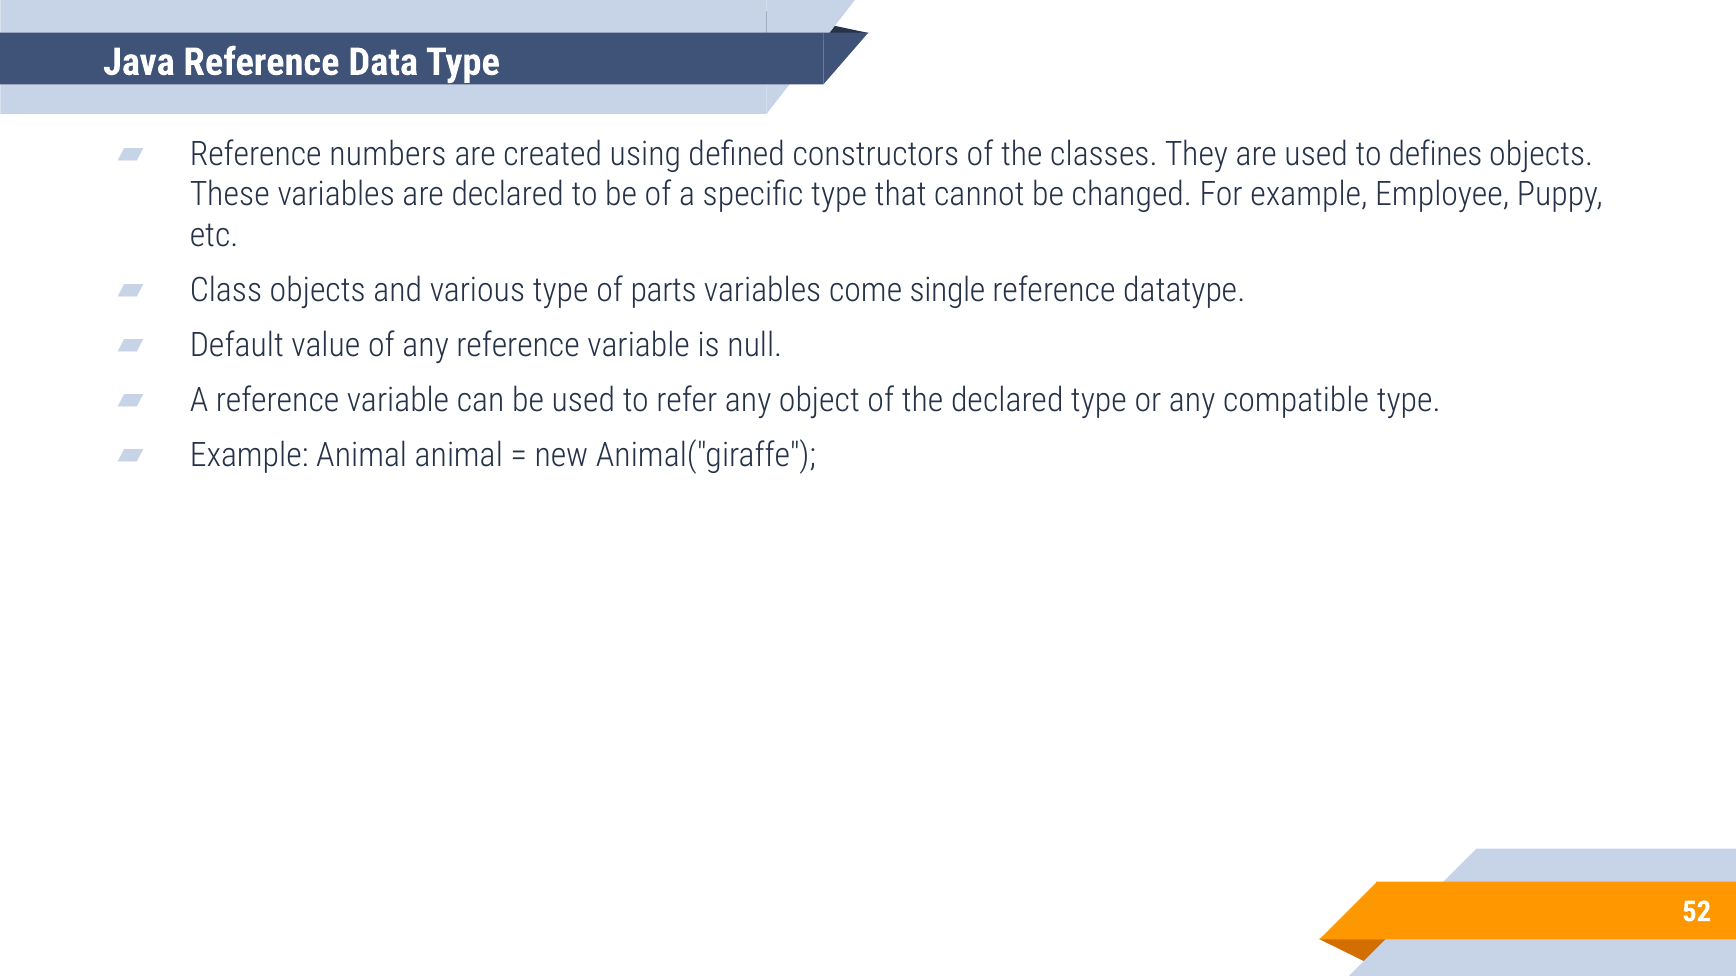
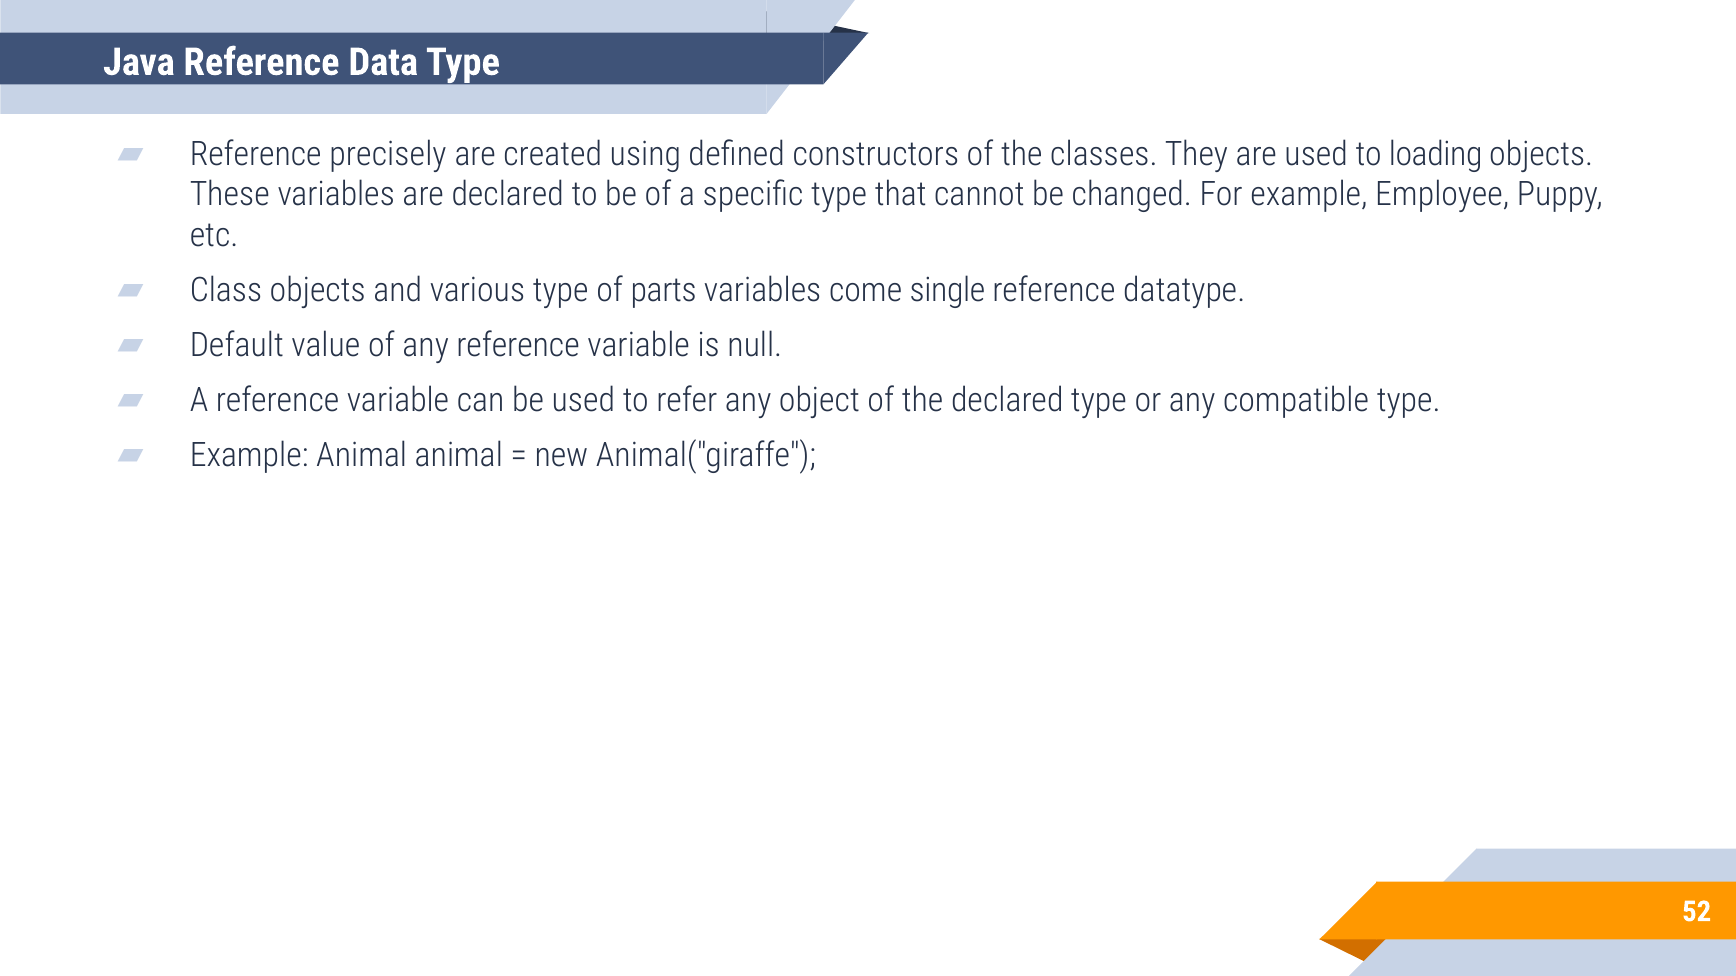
numbers: numbers -> precisely (388, 154)
defines: defines -> loading (1436, 154)
